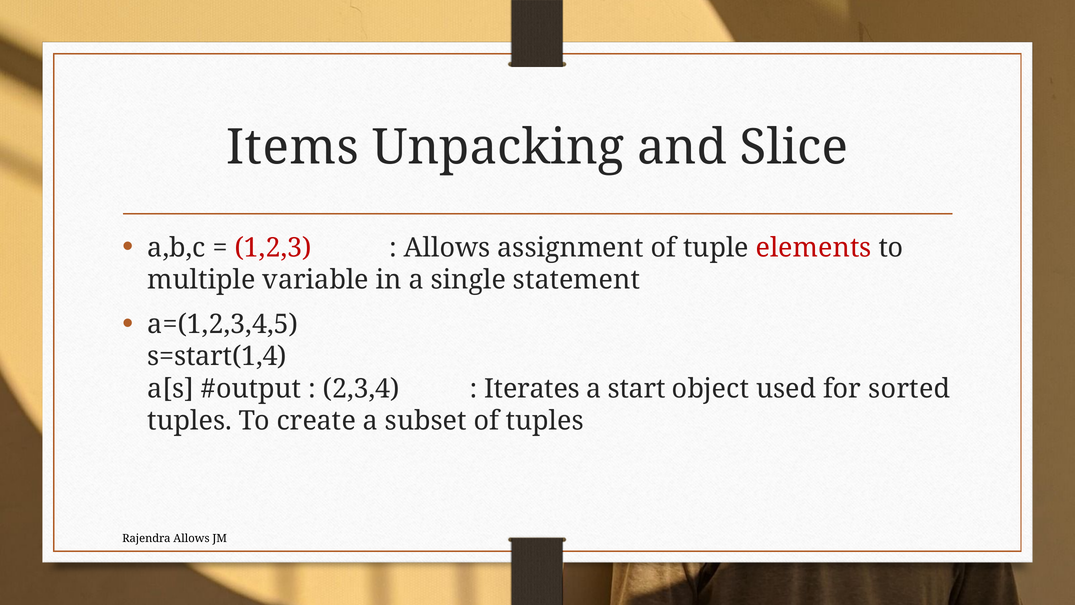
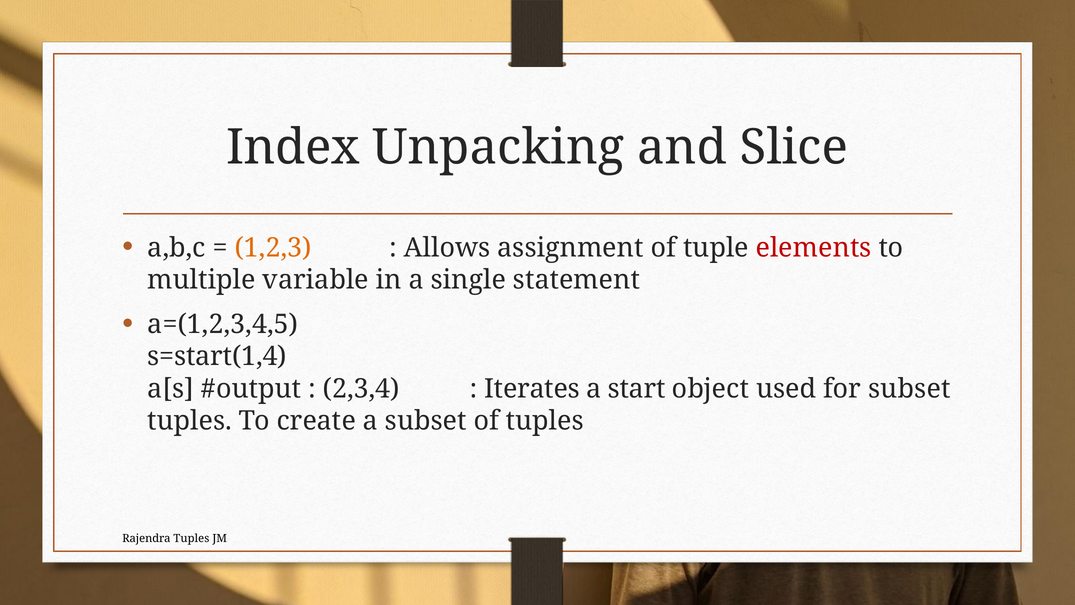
Items: Items -> Index (293, 147)
1,2,3 colour: red -> orange (273, 248)
for sorted: sorted -> subset (909, 389)
Rajendra Allows: Allows -> Tuples (191, 539)
